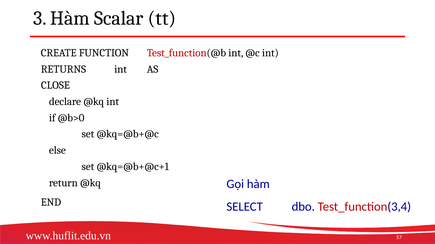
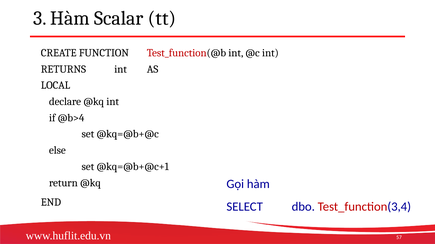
CLOSE: CLOSE -> LOCAL (56, 86)
@b>0: @b>0 -> @b>4 (71, 118)
